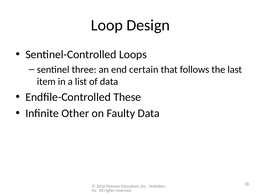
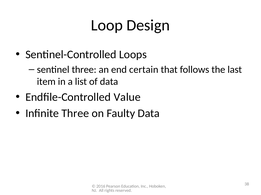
These: These -> Value (127, 97)
Infinite Other: Other -> Three (75, 114)
